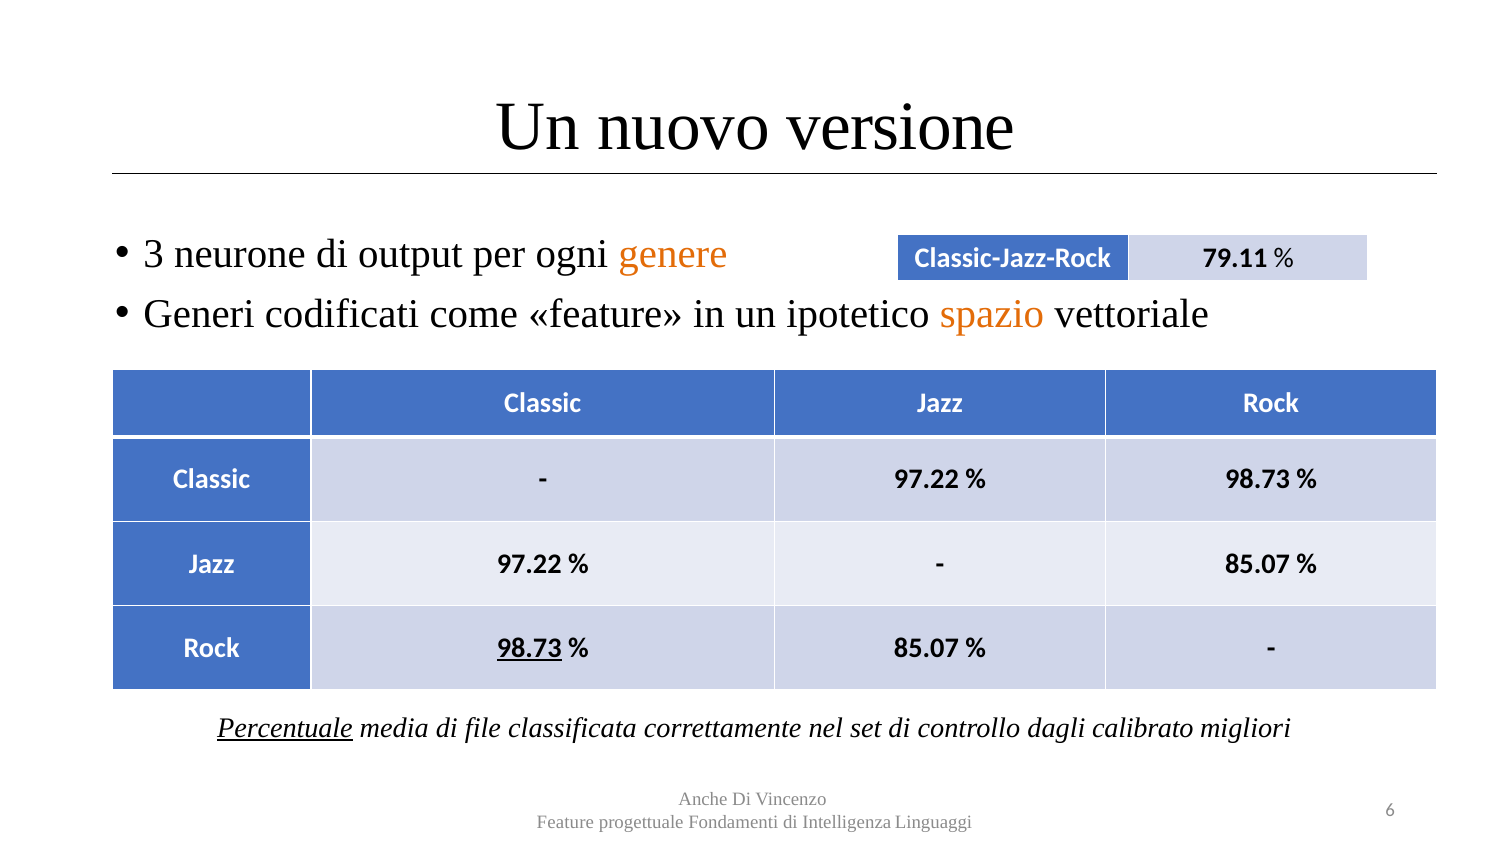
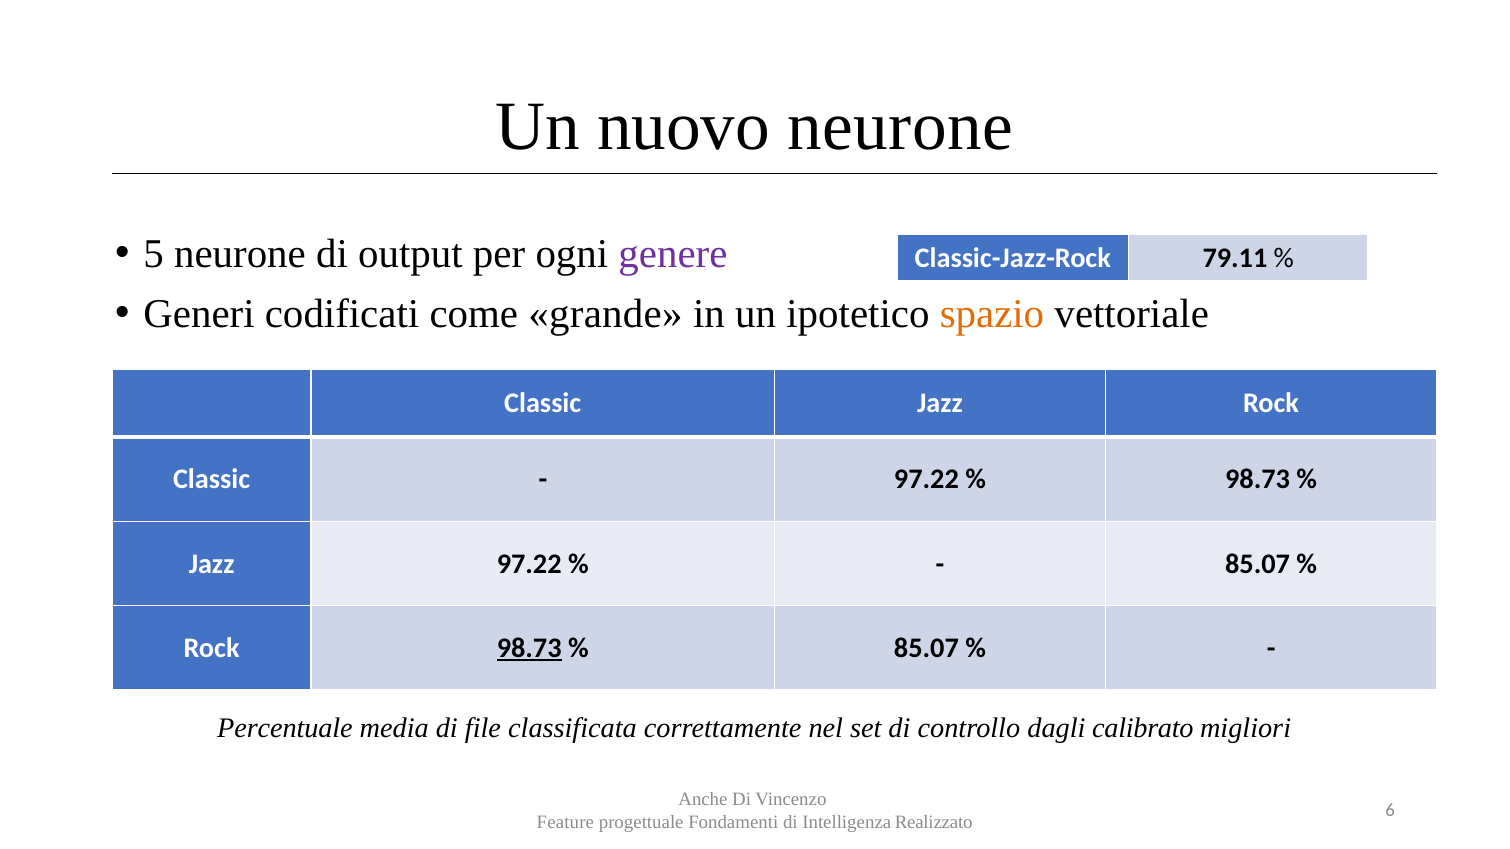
nuovo versione: versione -> neurone (900, 127)
3: 3 -> 5 (154, 254)
genere colour: orange -> purple (673, 254)
come feature: feature -> grande (605, 314)
Percentuale underline: present -> none (285, 728)
Linguaggi: Linguaggi -> Realizzato (934, 822)
